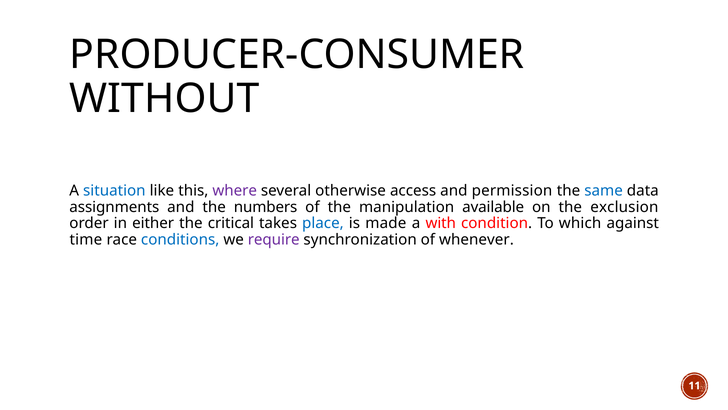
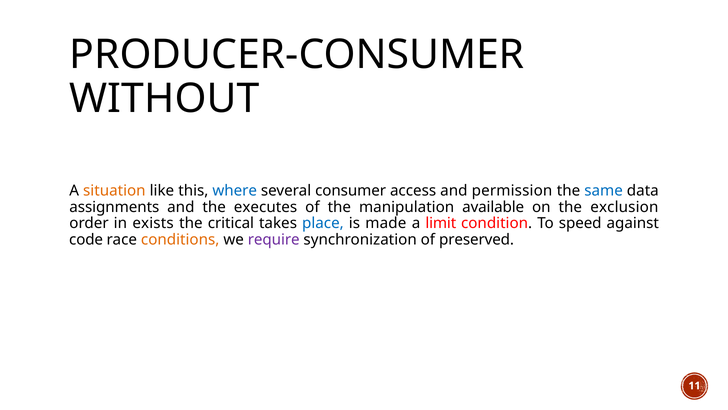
situation colour: blue -> orange (114, 190)
where colour: purple -> blue (235, 190)
otherwise: otherwise -> consumer (351, 190)
numbers: numbers -> executes (265, 207)
either: either -> exists (153, 223)
with: with -> limit (441, 223)
which: which -> speed (580, 223)
time: time -> code (86, 240)
conditions colour: blue -> orange (180, 240)
whenever: whenever -> preserved (477, 240)
